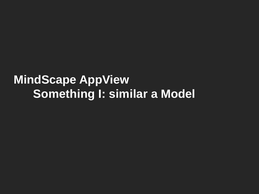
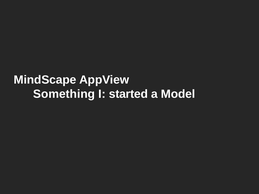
similar: similar -> started (128, 94)
